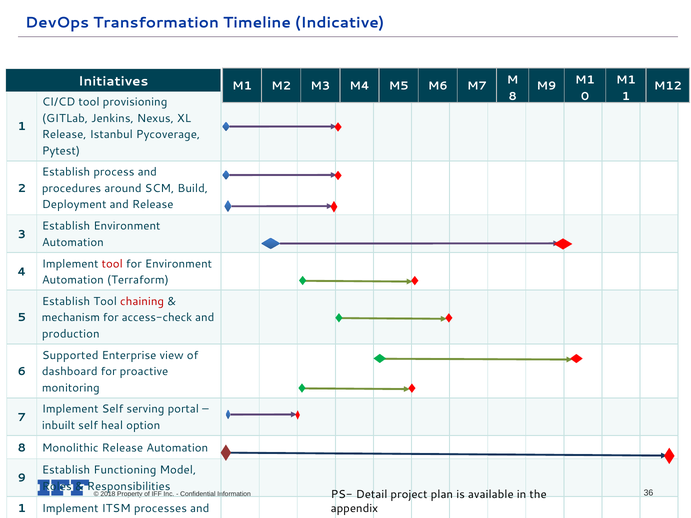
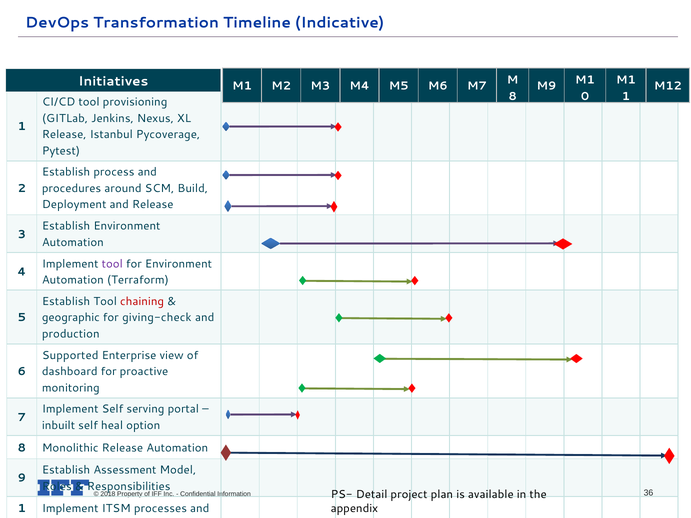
tool colour: red -> purple (112, 264)
mechanism: mechanism -> geographic (71, 318)
access-check: access-check -> giving-check (157, 318)
Functioning: Functioning -> Assessment (125, 470)
